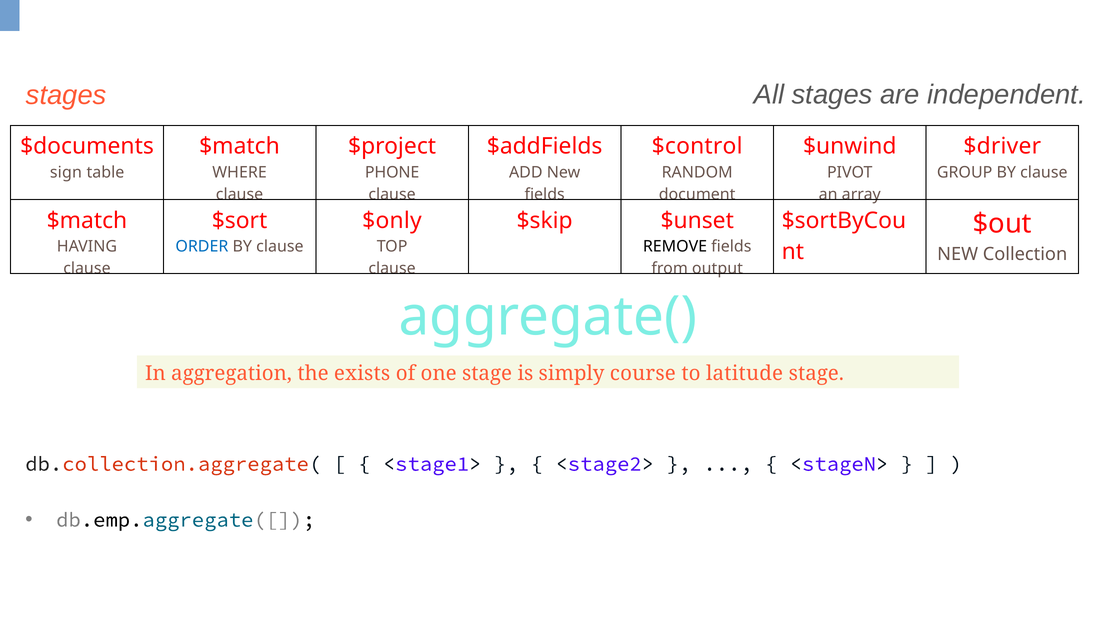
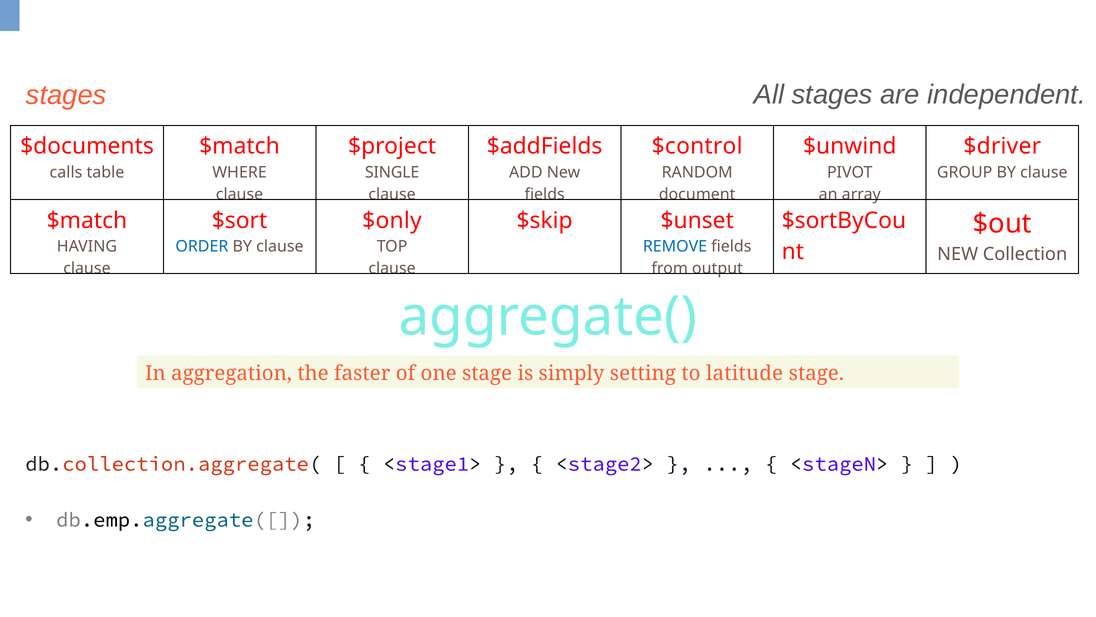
sign: sign -> calls (66, 172)
PHONE: PHONE -> SINGLE (392, 172)
REMOVE colour: black -> blue (675, 246)
exists: exists -> faster (362, 373)
course: course -> setting (643, 373)
